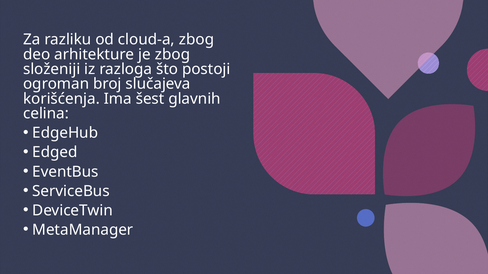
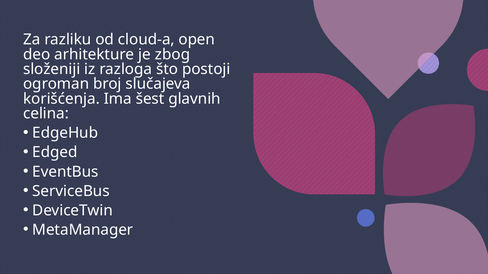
cloud-a zbog: zbog -> open (197, 40)
